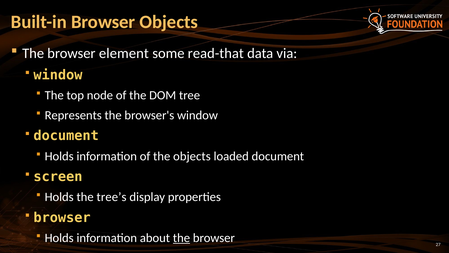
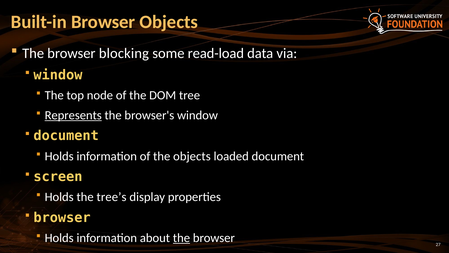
element: element -> blocking (124, 53)
read-that: read-that -> read-load (216, 53)
Represents underline: none -> present (73, 115)
